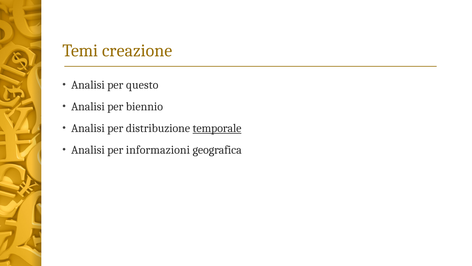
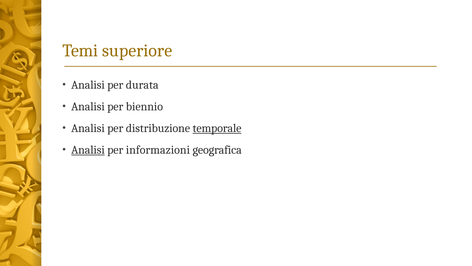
creazione: creazione -> superiore (137, 51)
questo: questo -> durata (142, 85)
Analisi underline: none -> present (88, 150)
